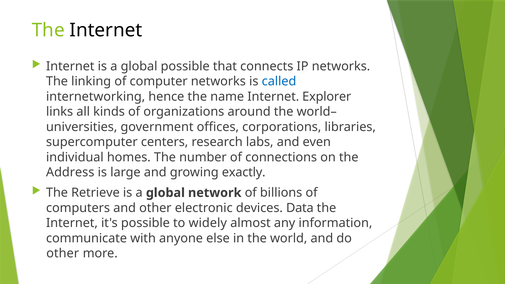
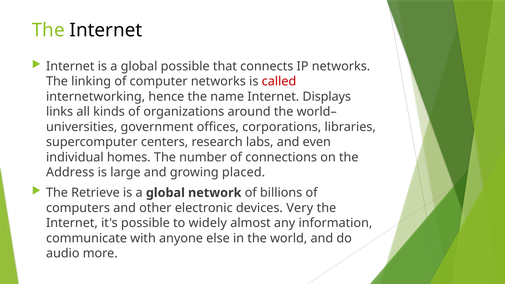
called colour: blue -> red (279, 82)
Explorer: Explorer -> Displays (327, 97)
exactly: exactly -> placed (244, 172)
Data: Data -> Very (300, 208)
other: other -> audio (63, 253)
